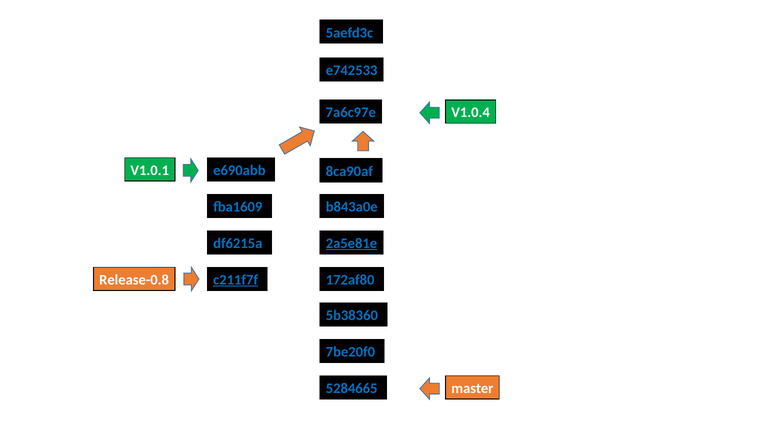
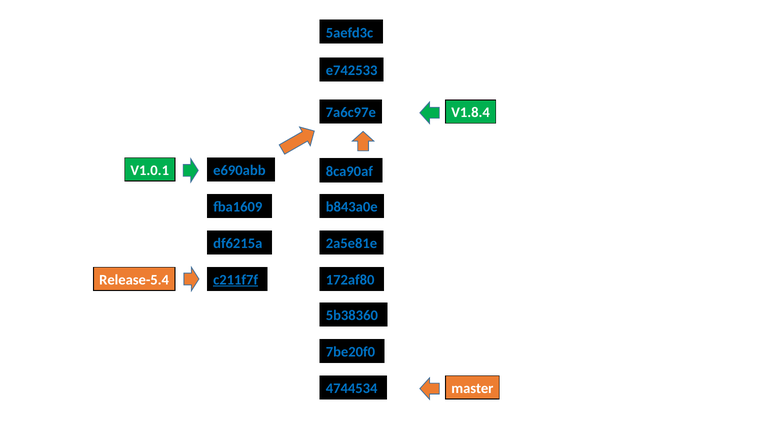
V1.0.4: V1.0.4 -> V1.8.4 (471, 113)
2a5e81e underline: present -> none (351, 243)
Release-0.8: Release-0.8 -> Release-5.4 (134, 280)
5284665: 5284665 -> 4744534 (352, 389)
